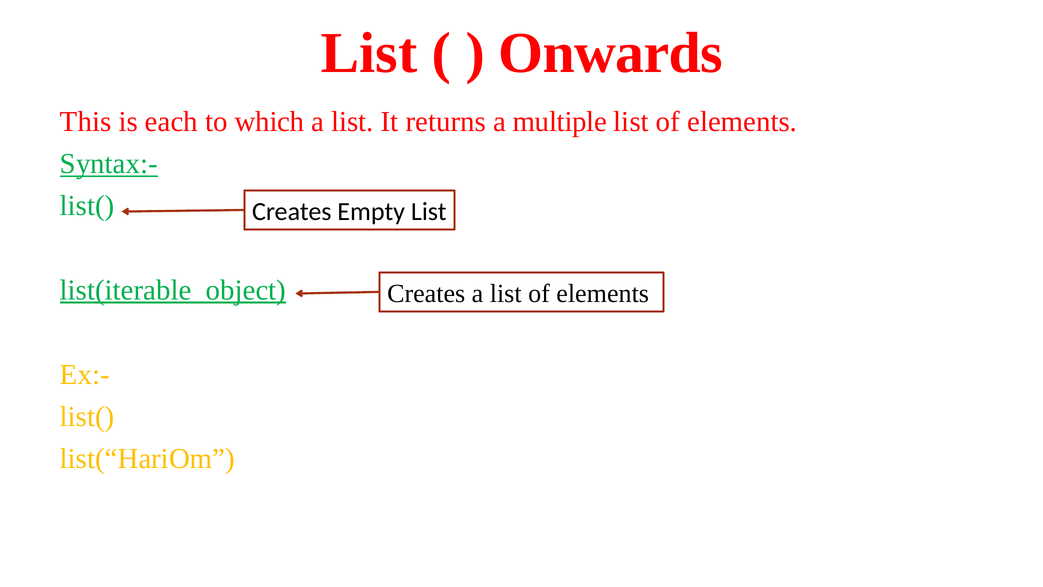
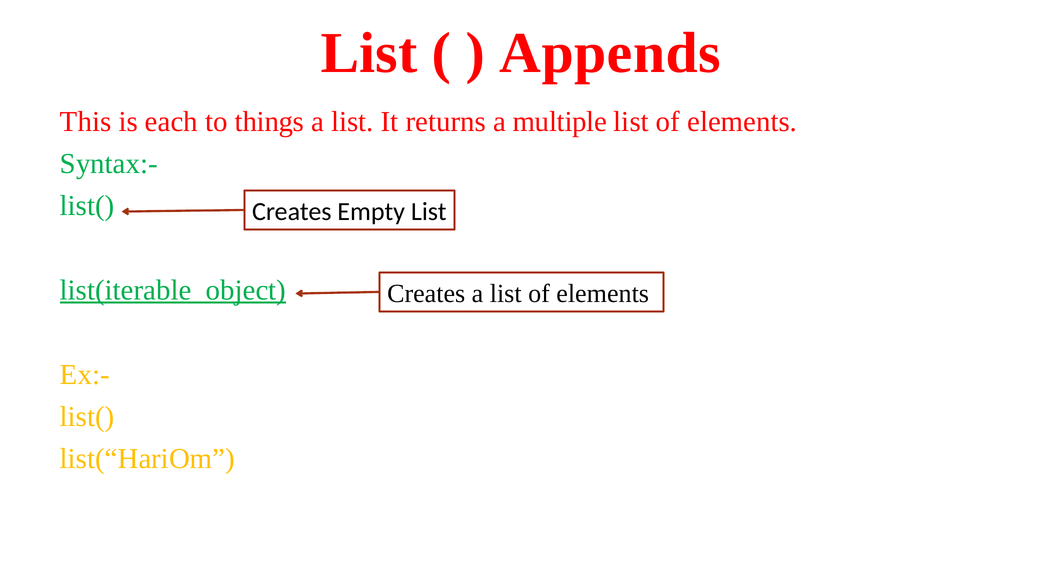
Onwards: Onwards -> Appends (610, 53)
which: which -> things (269, 122)
Syntax:- underline: present -> none (109, 164)
